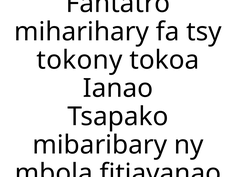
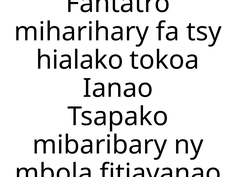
tokony: tokony -> hialako (80, 60)
